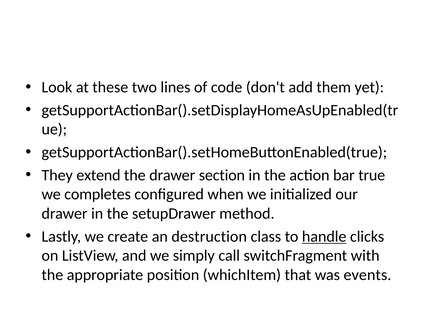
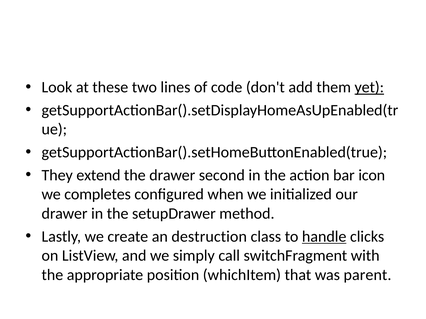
yet underline: none -> present (369, 87)
section: section -> second (222, 176)
true: true -> icon (372, 176)
events: events -> parent (368, 275)
